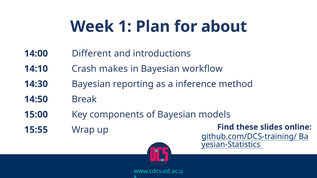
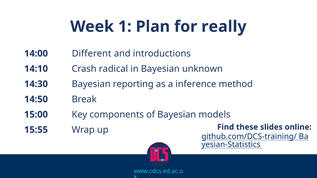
about: about -> really (224, 27)
makes: makes -> radical (113, 69)
workflow: workflow -> unknown (202, 69)
